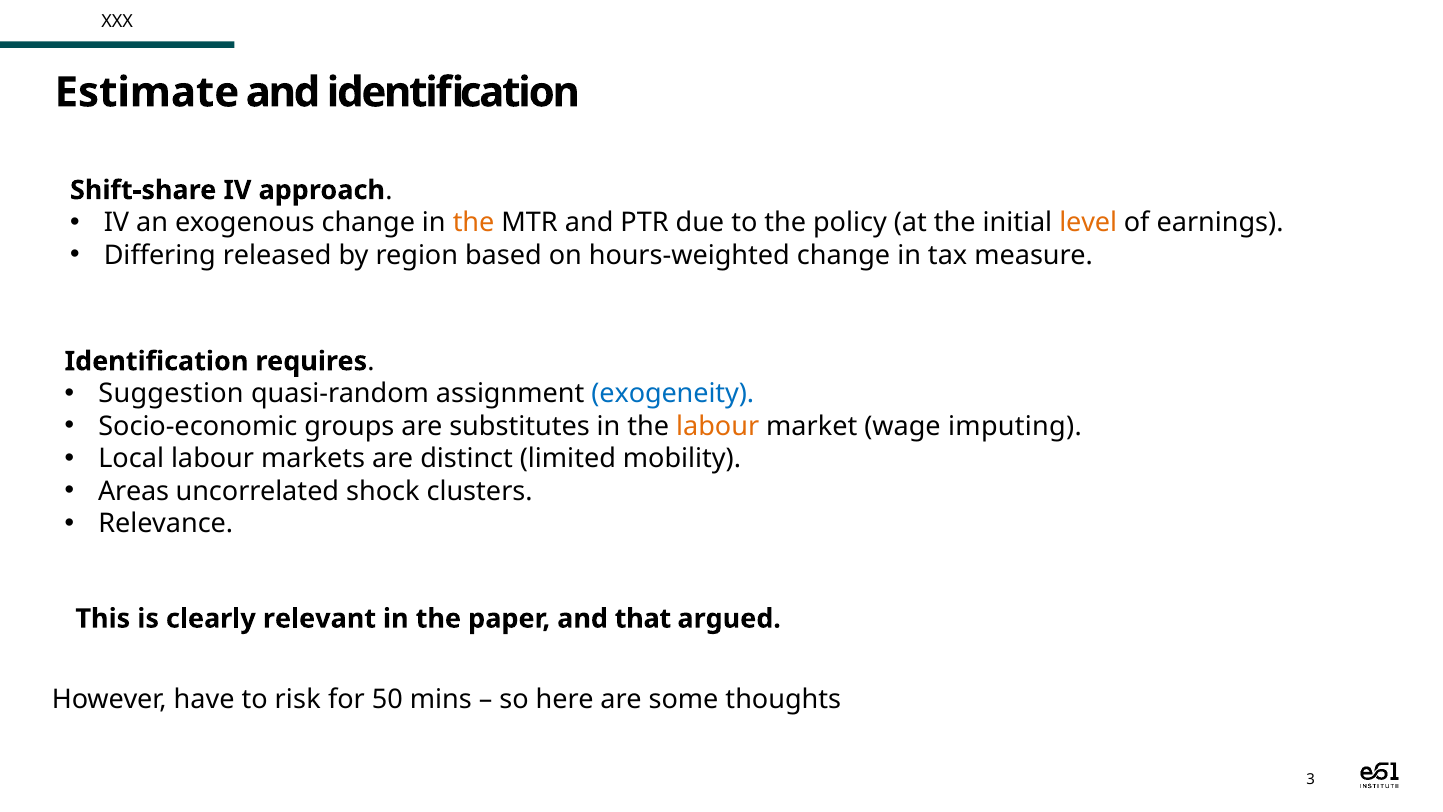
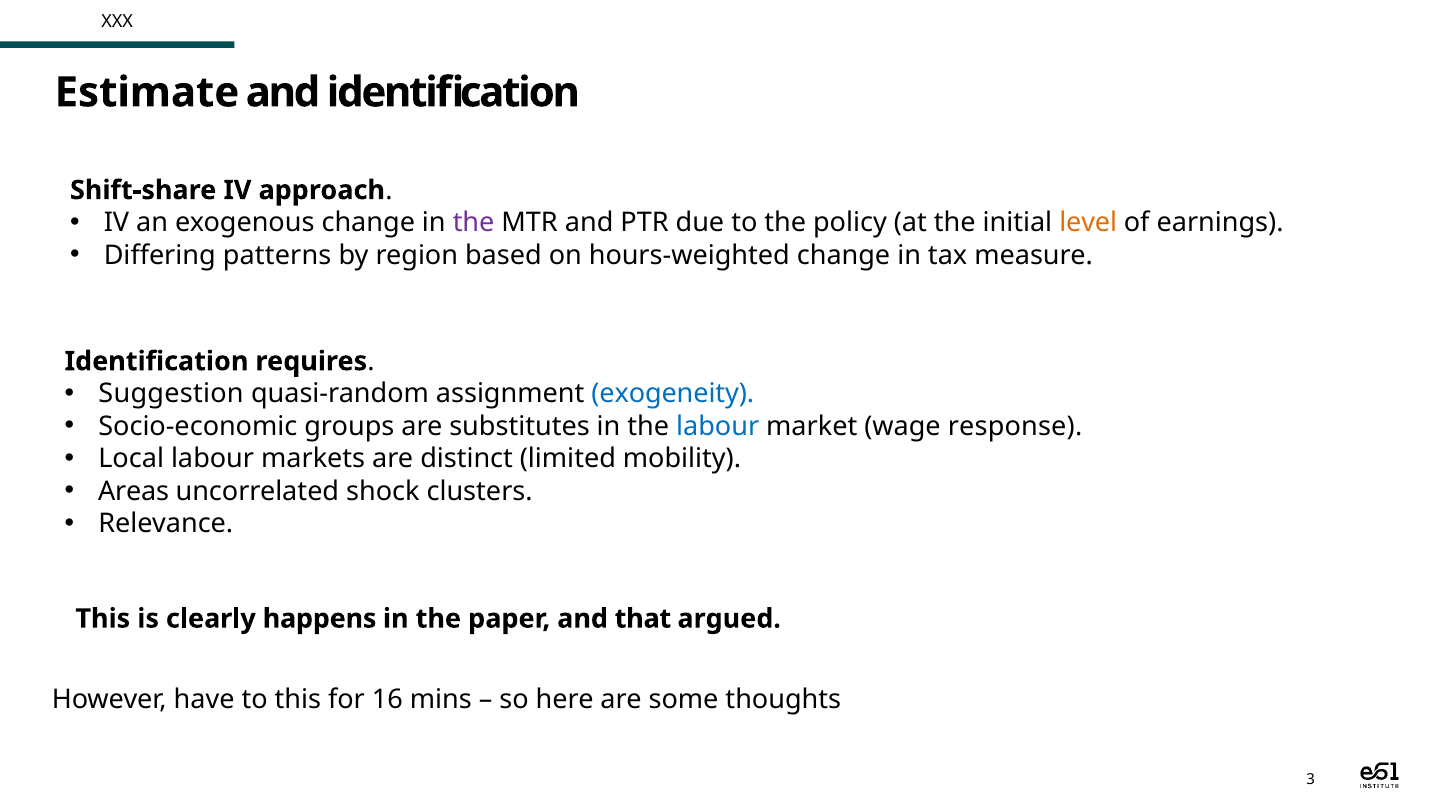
the colour: orange -> purple (474, 223)
released: released -> patterns (277, 255)
labour colour: orange -> blue (718, 426)
imputing: imputing -> response (1015, 426)
relevant: relevant -> happens (320, 618)
to risk: risk -> this (298, 699)
50: 50 -> 16 (387, 699)
